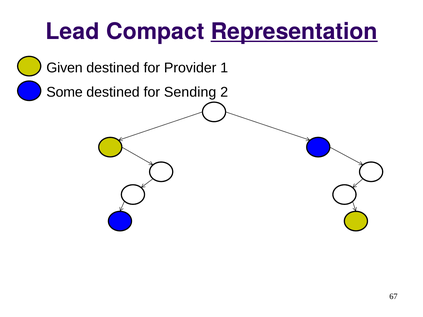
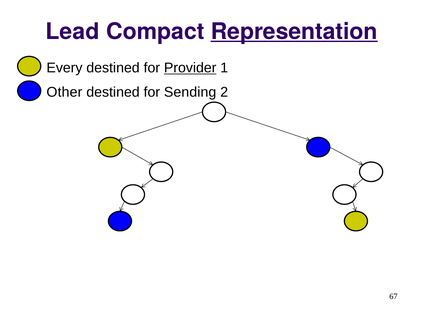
Given: Given -> Every (64, 68)
Provider underline: none -> present (190, 68)
Some: Some -> Other (64, 92)
